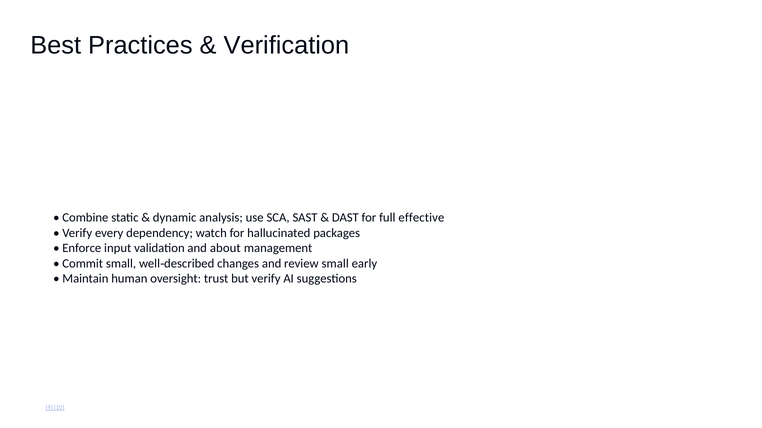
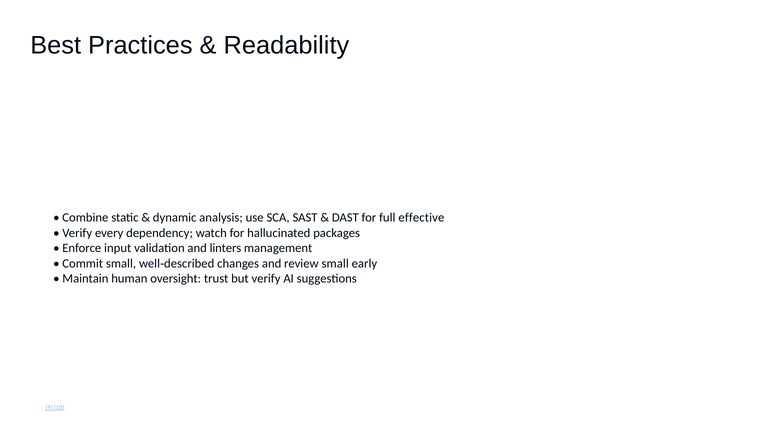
Verification: Verification -> Readability (286, 46)
about: about -> linters (225, 249)
